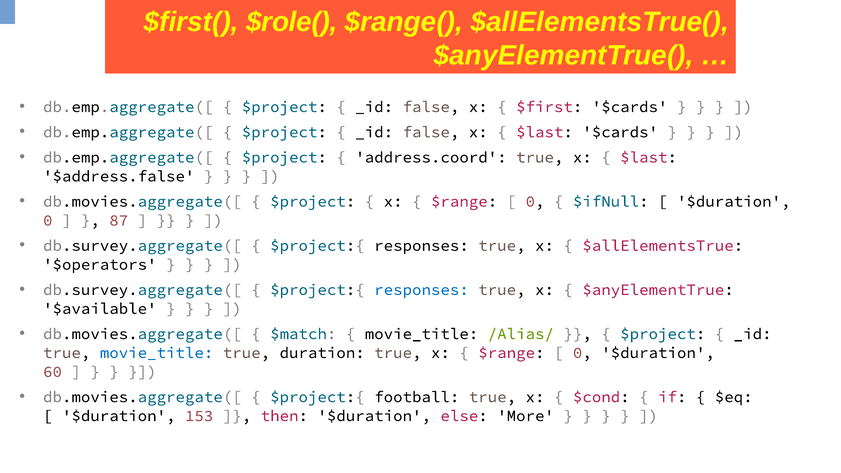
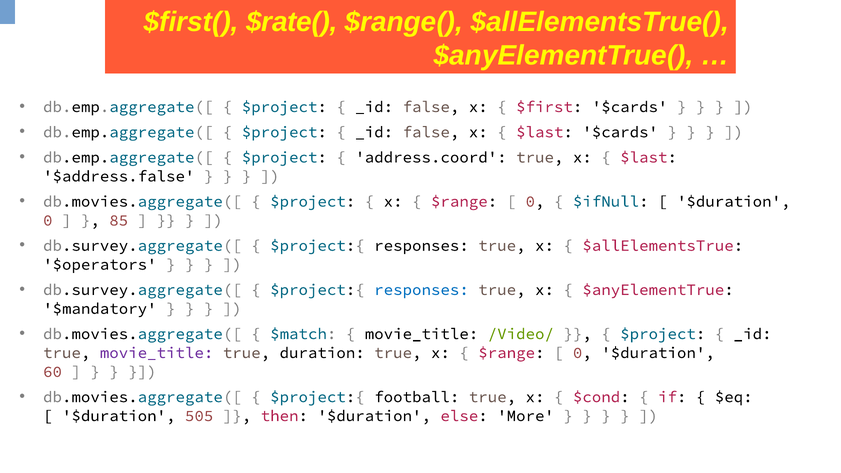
$role(: $role( -> $rate( (292, 22)
87: 87 -> 85 (119, 220)
$available: $available -> $mandatory (100, 309)
/Alias/: /Alias/ -> /Video/ (521, 334)
movie_title colour: blue -> purple (157, 353)
153: 153 -> 505 (199, 416)
